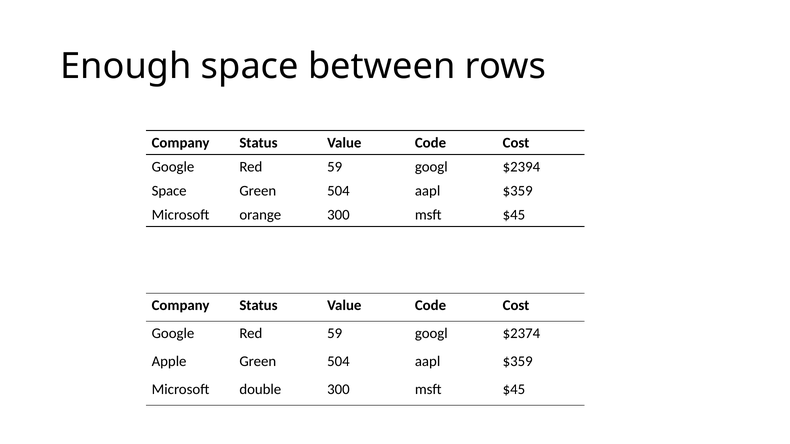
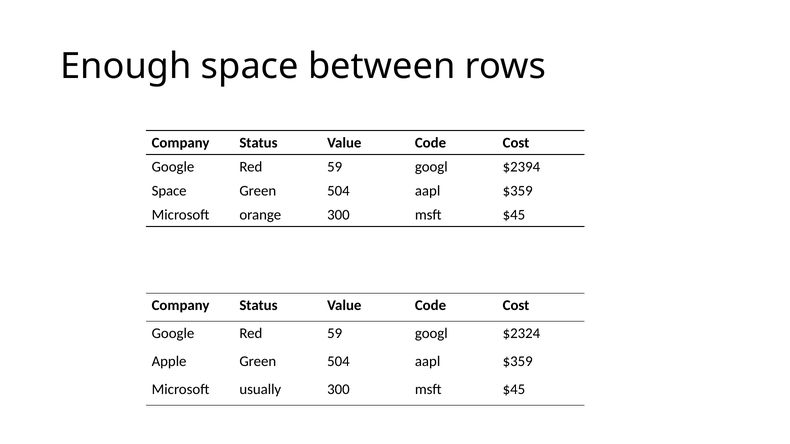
$2374: $2374 -> $2324 (521, 334)
double: double -> usually (260, 390)
